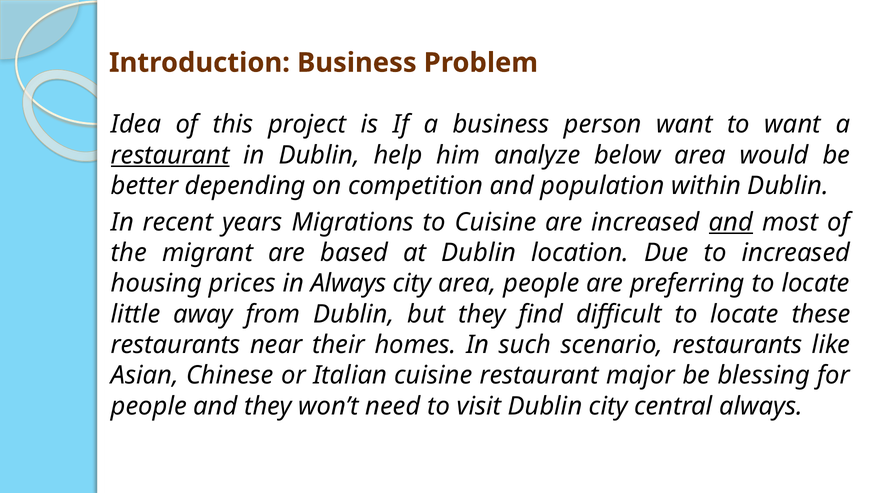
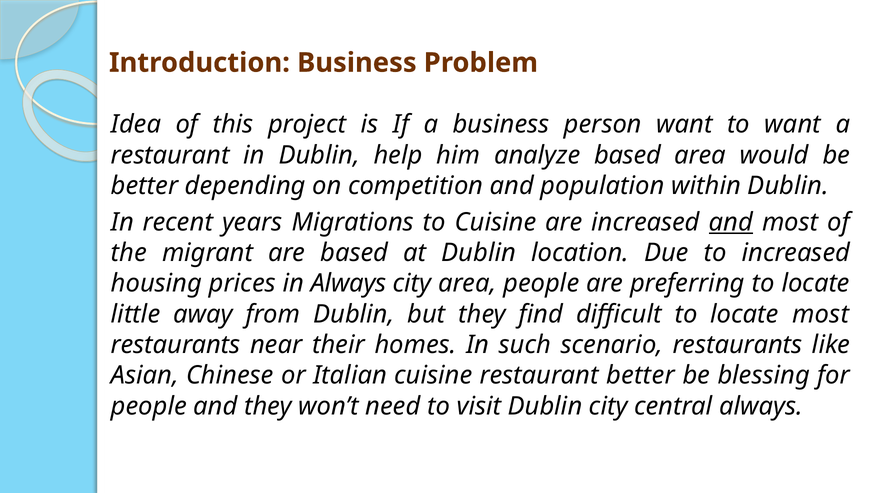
restaurant underline: present -> none (170, 155)
analyze below: below -> based (628, 155)
locate these: these -> most (821, 314)
restaurant major: major -> better (641, 376)
